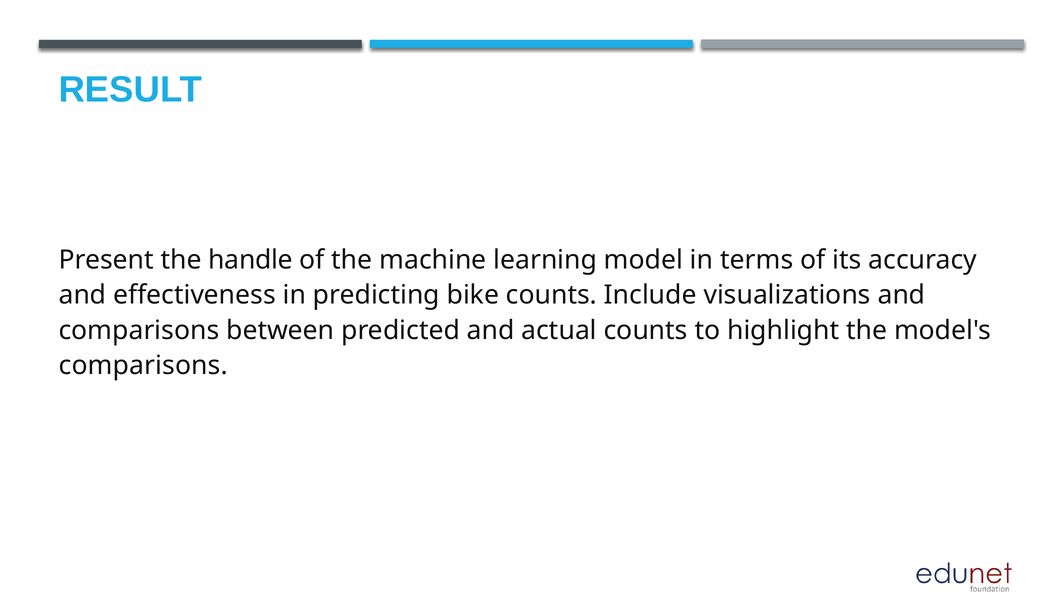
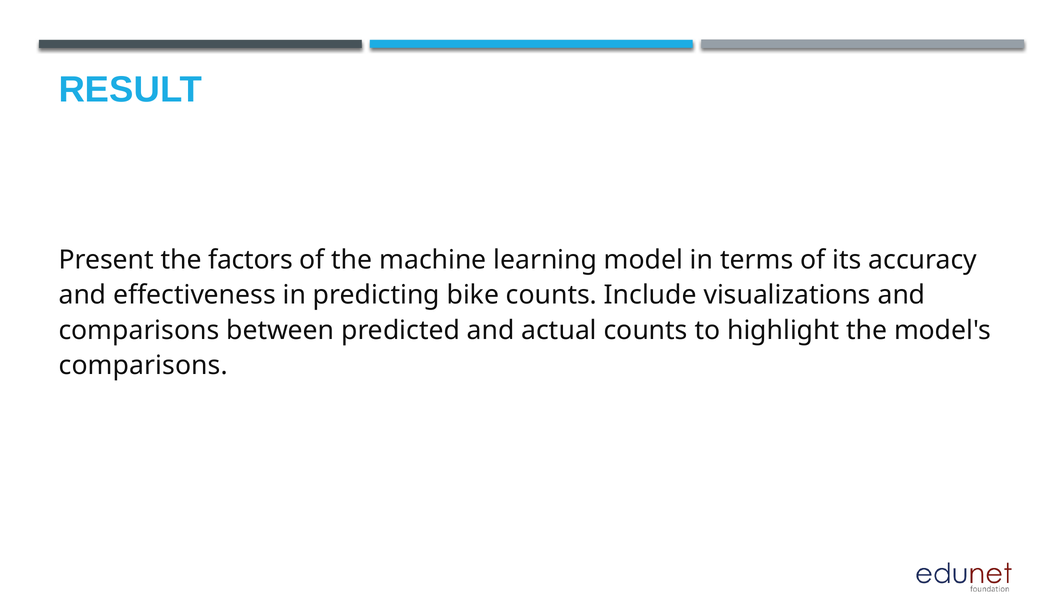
handle: handle -> factors (251, 260)
